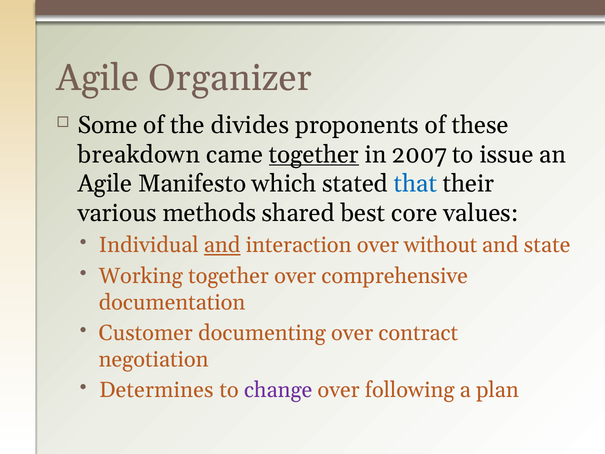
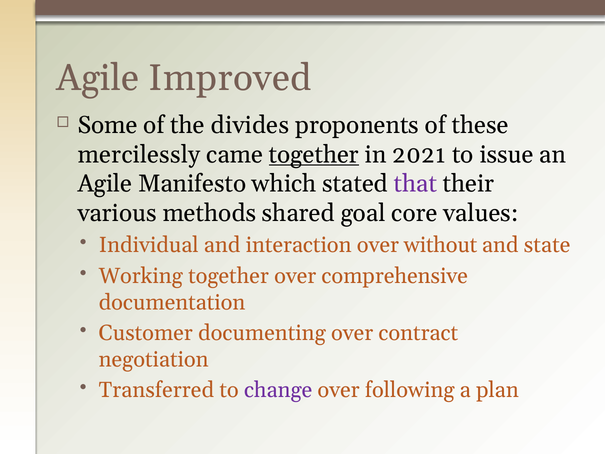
Organizer: Organizer -> Improved (230, 78)
breakdown: breakdown -> mercilessly (139, 154)
2007: 2007 -> 2021 (419, 154)
that colour: blue -> purple (415, 184)
best: best -> goal (363, 213)
and underline: present -> none (222, 245)
Determines: Determines -> Transferred (156, 390)
